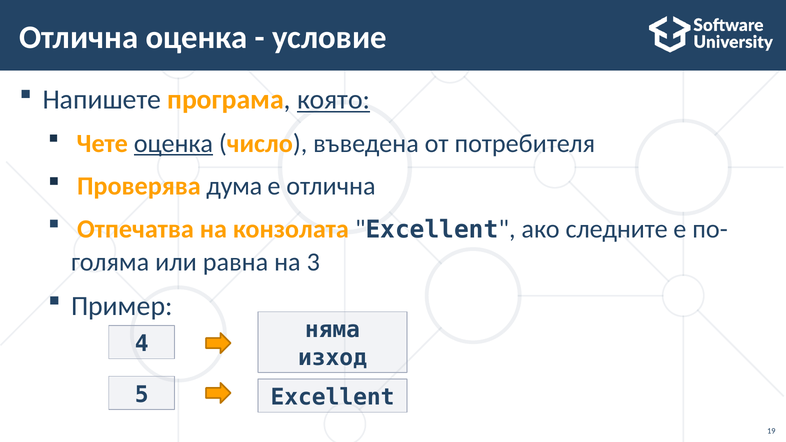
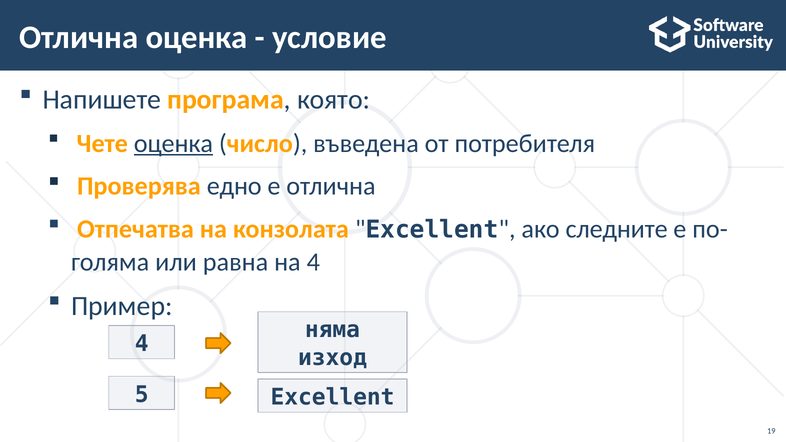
която underline: present -> none (334, 100)
дума: дума -> едно (234, 186)
на 3: 3 -> 4 (313, 262)
